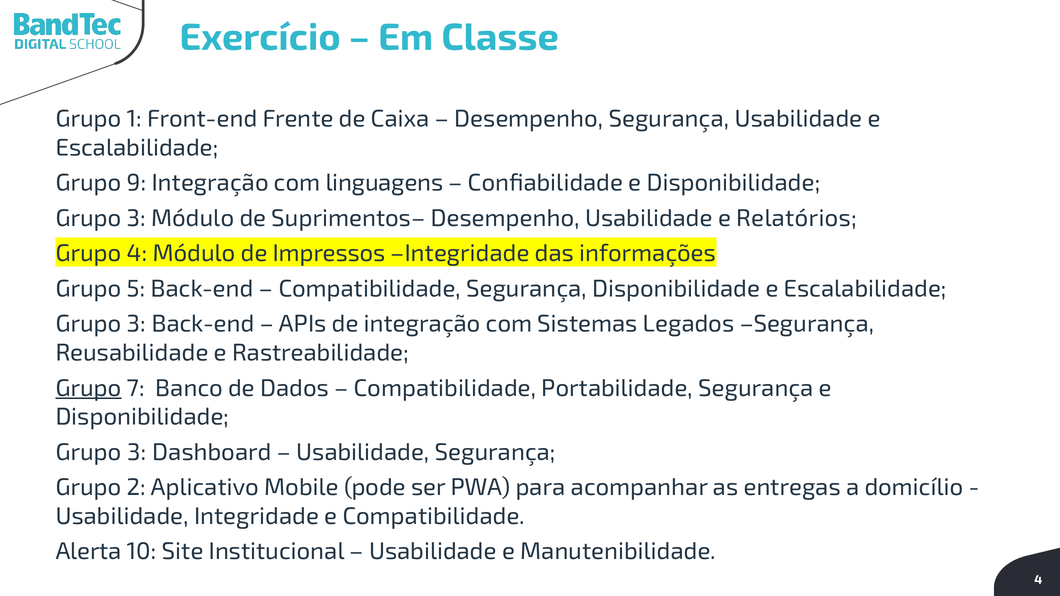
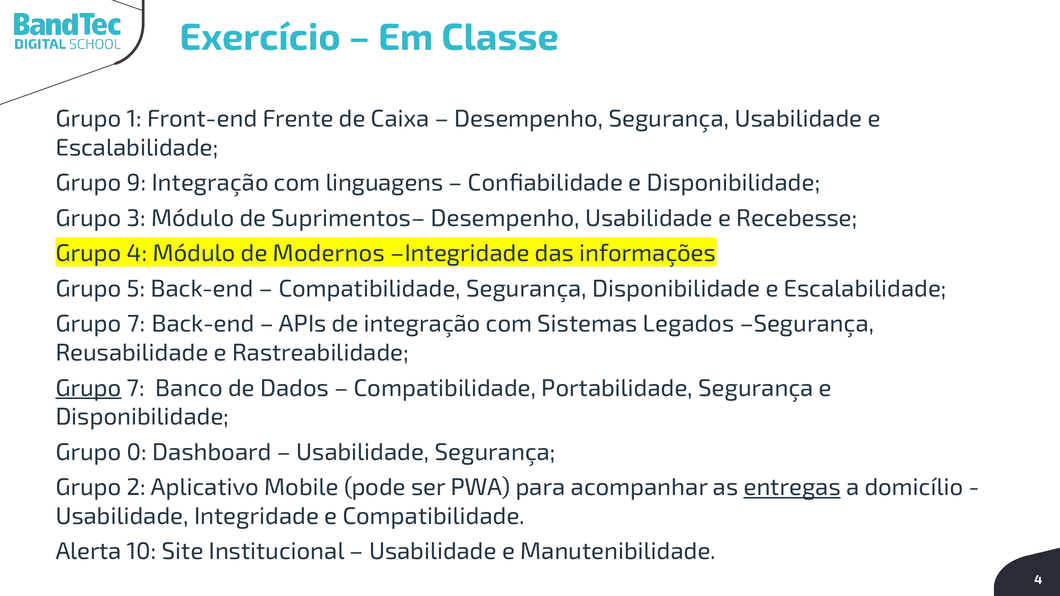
Relatórios: Relatórios -> Recebesse (797, 218)
Impressos: Impressos -> Modernos (329, 254)
3: 3 -> 7 (136, 324)
3: 3 -> 0 (137, 452)
entregas underline: none -> present (792, 488)
